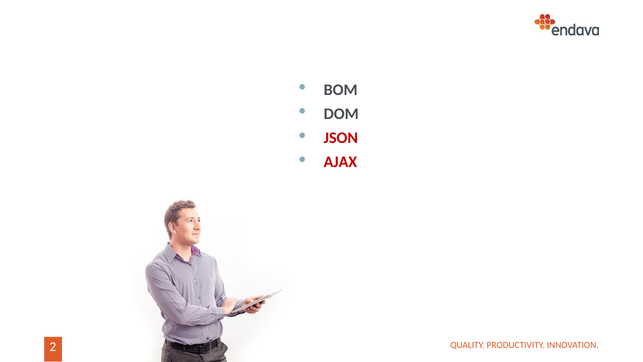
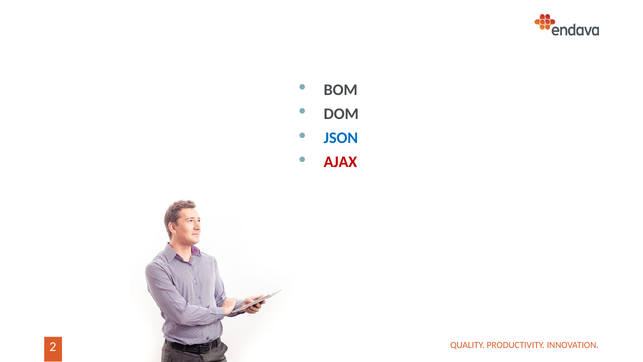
JSON colour: red -> blue (341, 138)
